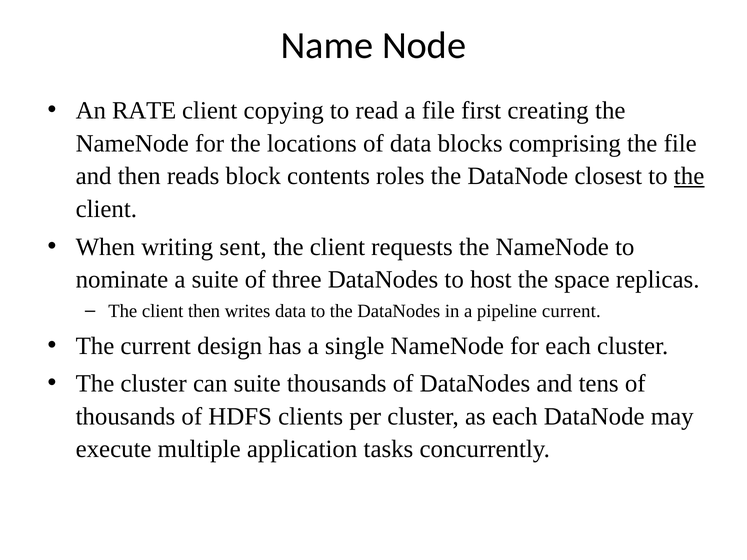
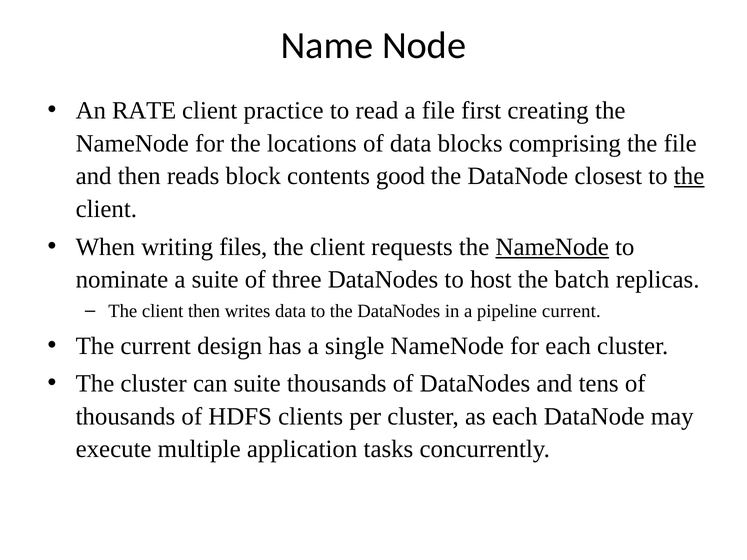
copying: copying -> practice (284, 111)
roles: roles -> good (400, 176)
sent: sent -> files (243, 247)
NameNode underline: none -> present (552, 247)
space: space -> batch (582, 280)
